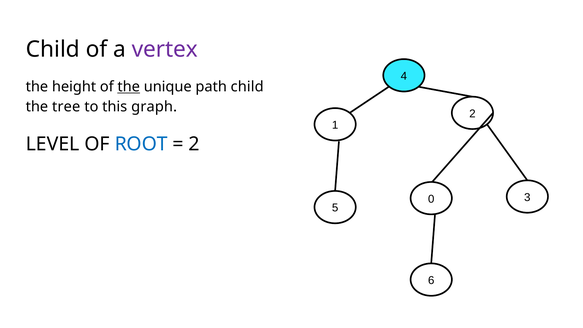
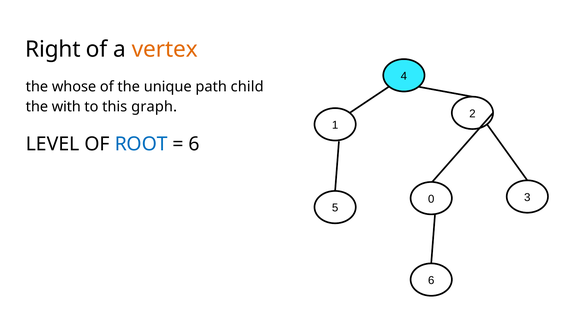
Child: Child -> Right (53, 49)
vertex colour: purple -> orange (165, 49)
height: height -> whose (74, 87)
the underline: present -> none (129, 87)
tree: tree -> with (66, 107)
2: 2 -> 6 (194, 144)
